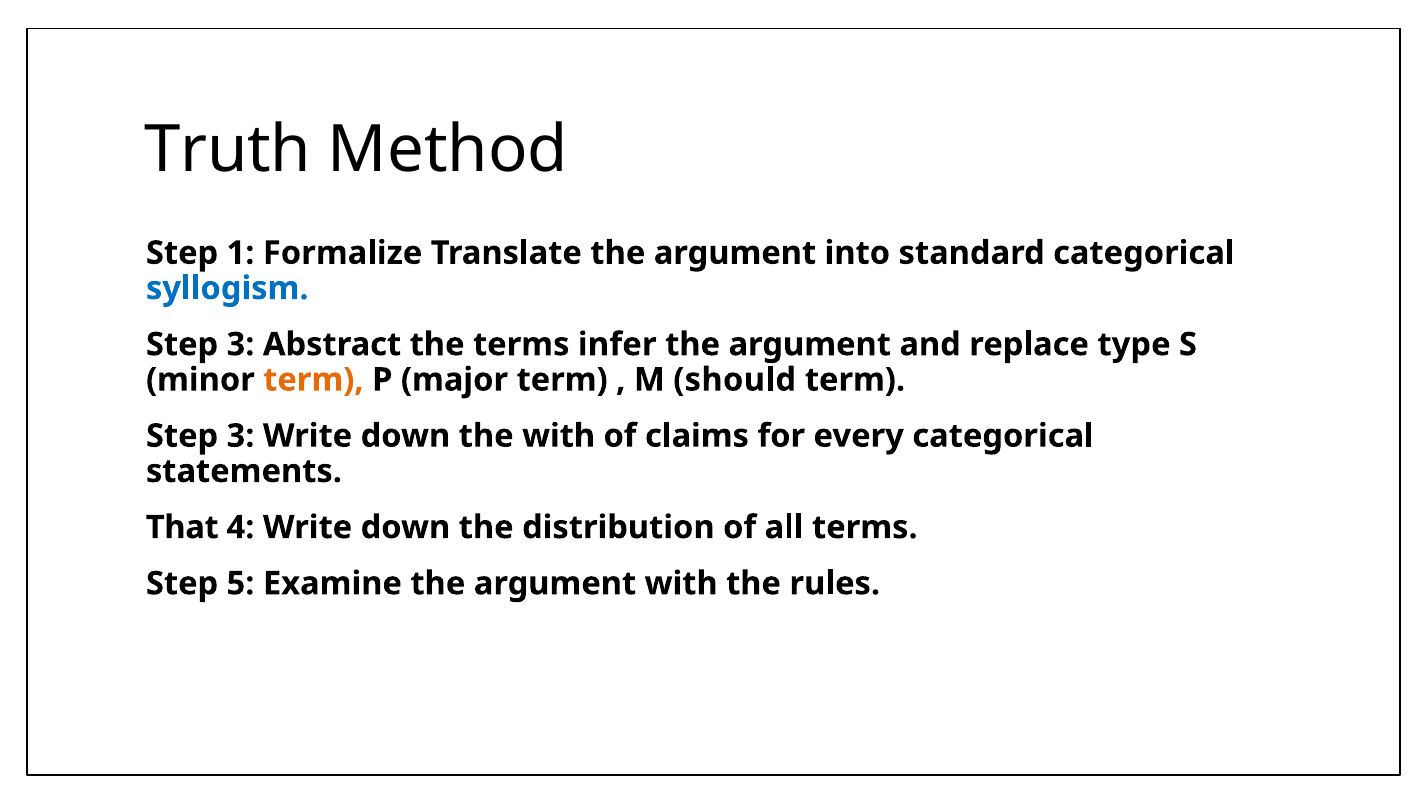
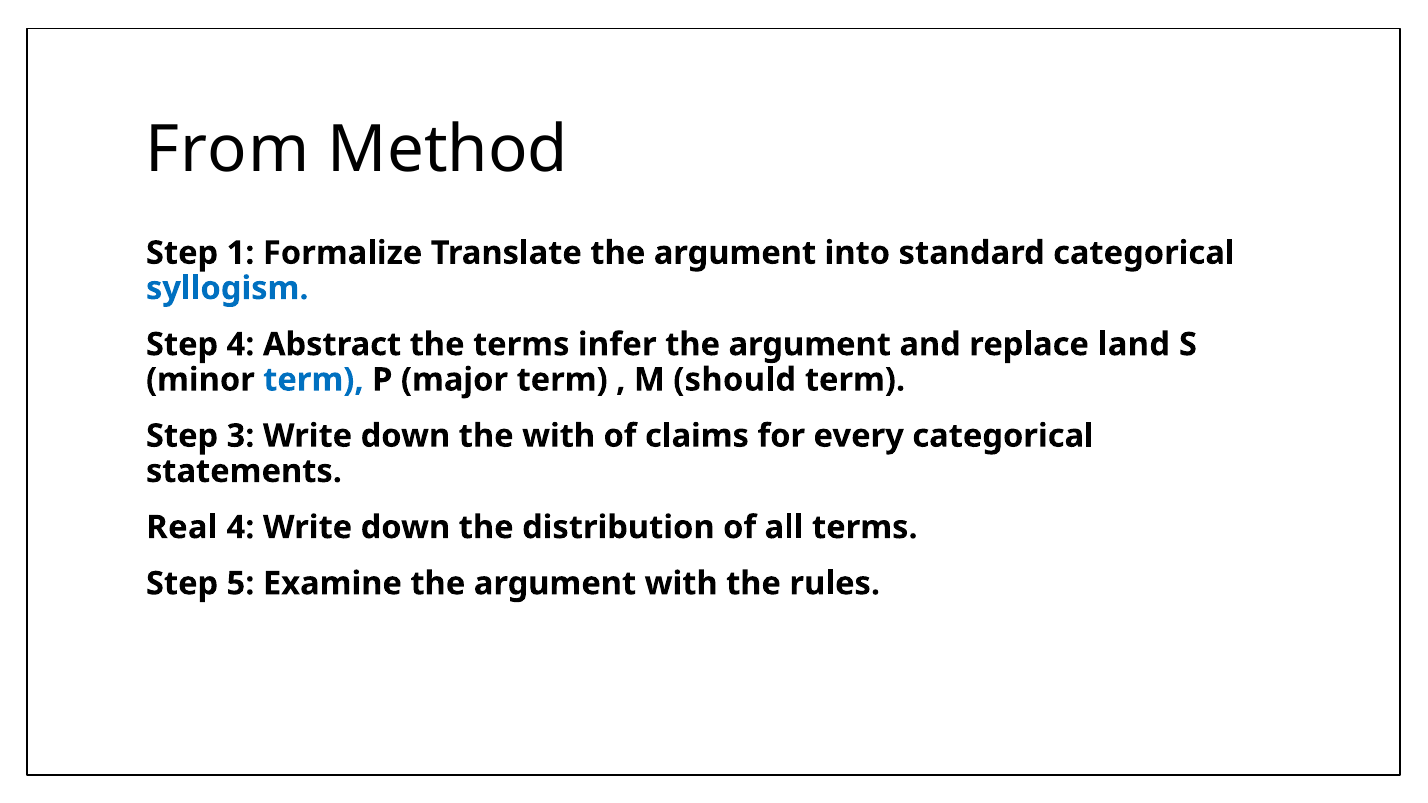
Truth: Truth -> From (227, 150)
3: 3 -> 4 (241, 345)
type: type -> land (1134, 345)
term colour: orange -> blue (313, 380)
That: That -> Real (182, 528)
